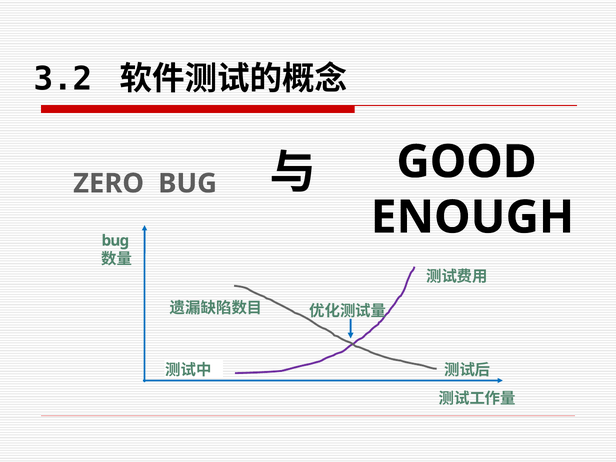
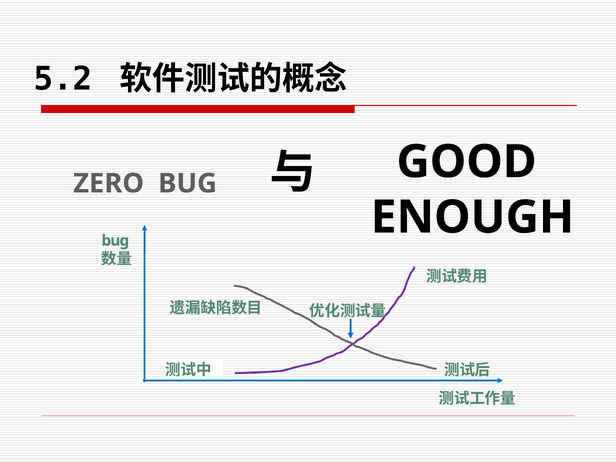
3.2: 3.2 -> 5.2 (63, 79)
